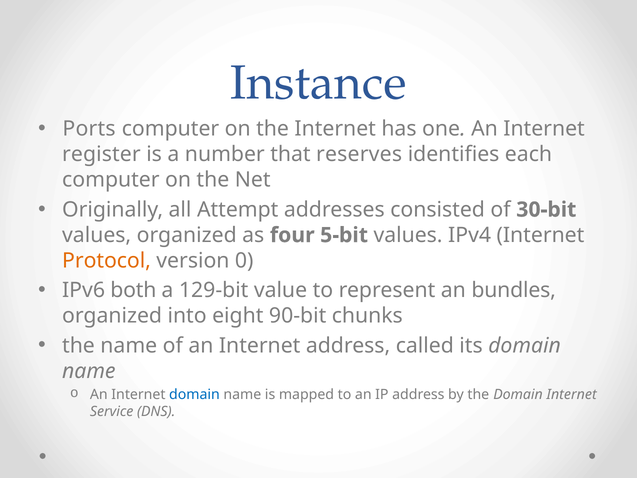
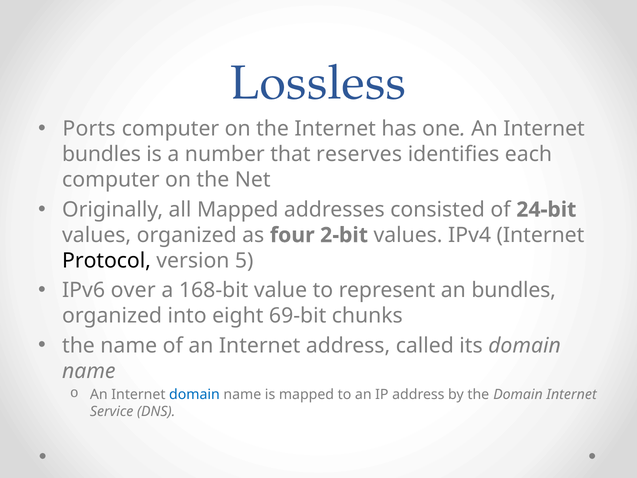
Instance: Instance -> Lossless (318, 83)
register: register -> bundles (102, 154)
all Attempt: Attempt -> Mapped (238, 210)
30-bit: 30-bit -> 24-bit (546, 210)
5-bit: 5-bit -> 2-bit (344, 235)
Protocol colour: orange -> black (107, 261)
0: 0 -> 5 (244, 261)
both: both -> over (133, 290)
129-bit: 129-bit -> 168-bit (214, 290)
90-bit: 90-bit -> 69-bit (298, 316)
